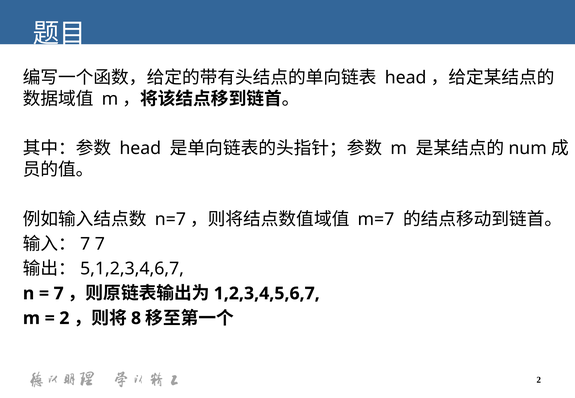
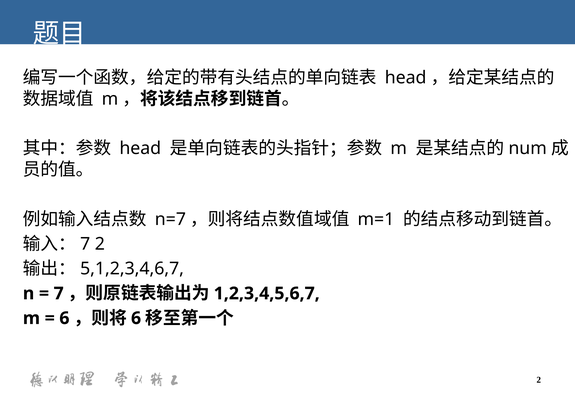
m=7: m=7 -> m=1 (376, 219)
7: 7 -> 2 (100, 244)
2: 2 -> 6 (64, 318)
8: 8 -> 6 (136, 318)
